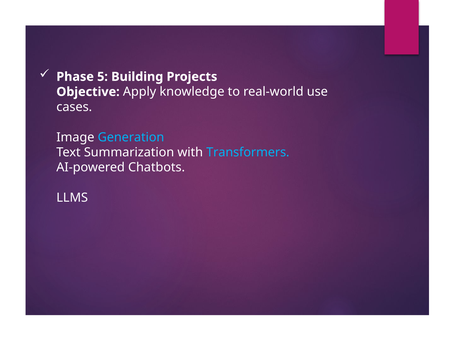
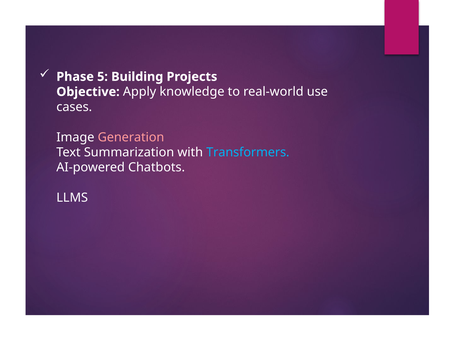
Generation colour: light blue -> pink (131, 137)
